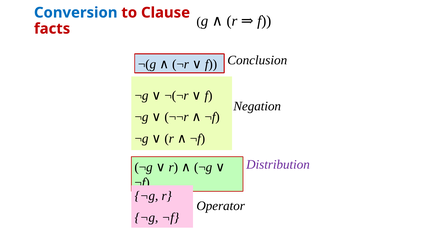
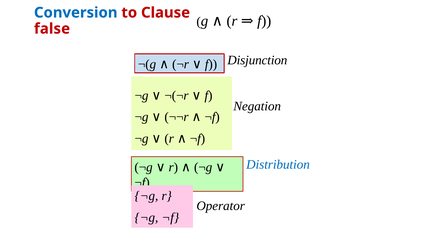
facts: facts -> false (52, 29)
Conclusion: Conclusion -> Disjunction (257, 60)
Distribution colour: purple -> blue (278, 165)
